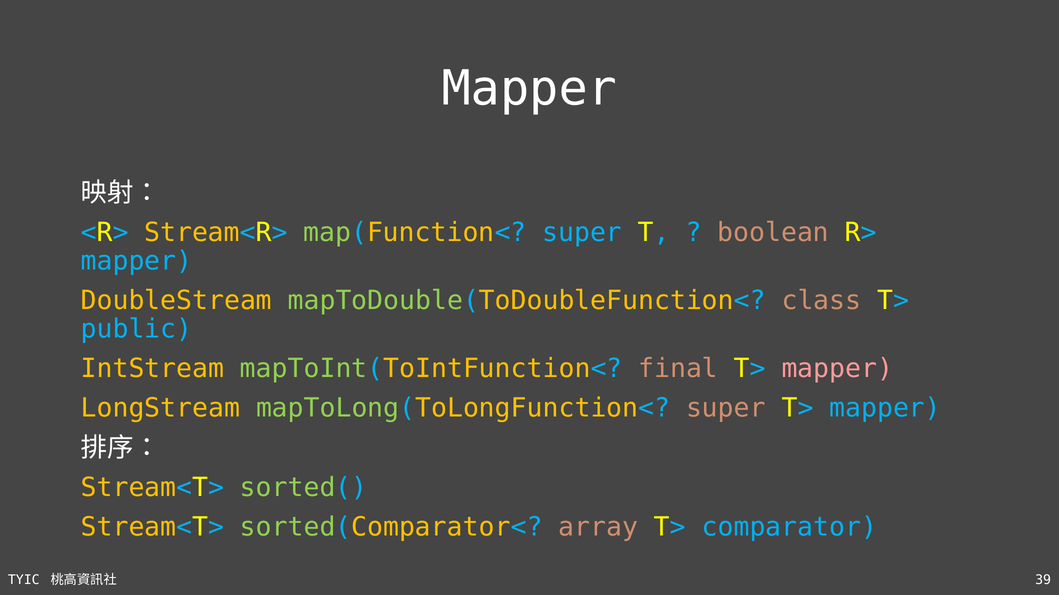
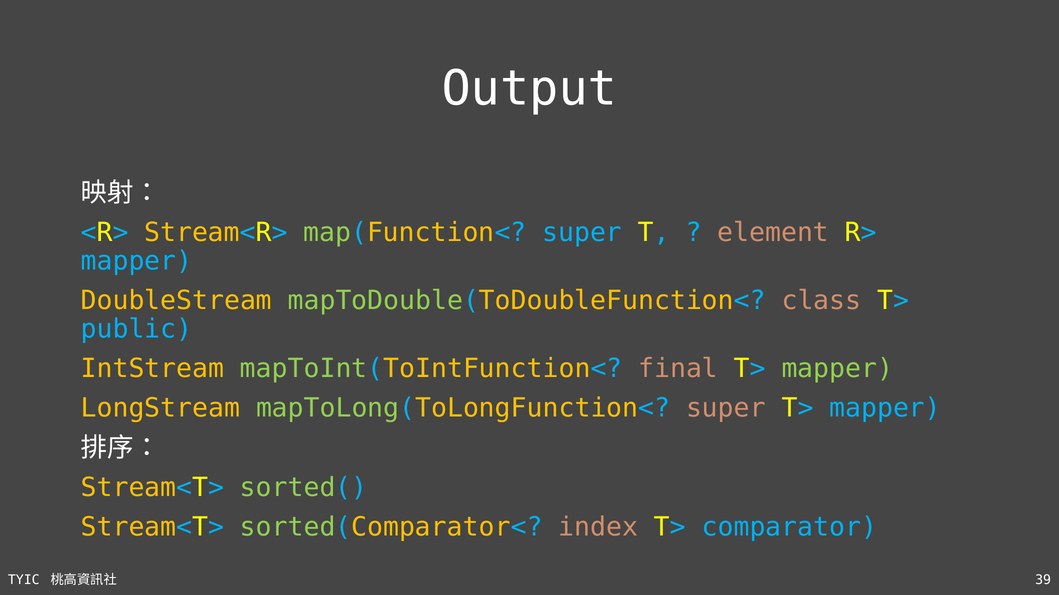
Mapper: Mapper -> Output (529, 89)
boolean: boolean -> element (773, 233)
mapper colour: pink -> light green (837, 369)
array: array -> index (598, 528)
